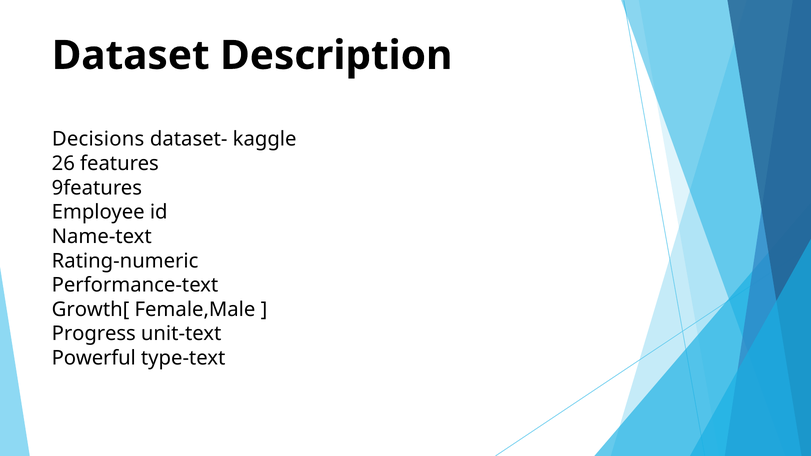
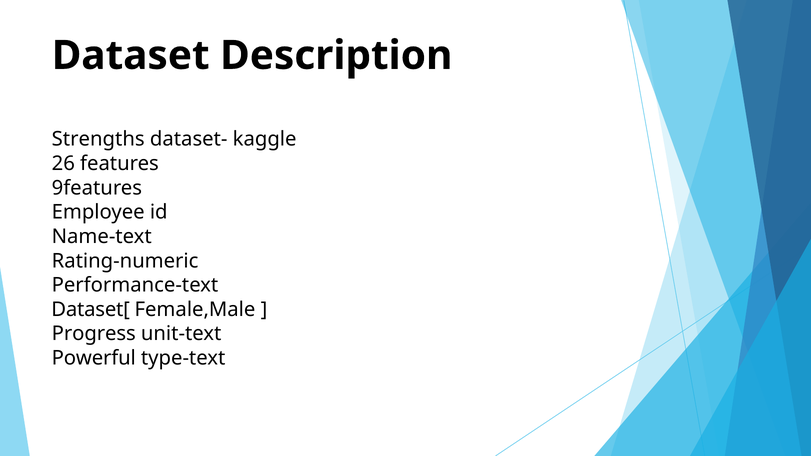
Decisions: Decisions -> Strengths (98, 139)
Growth[: Growth[ -> Dataset[ (91, 310)
